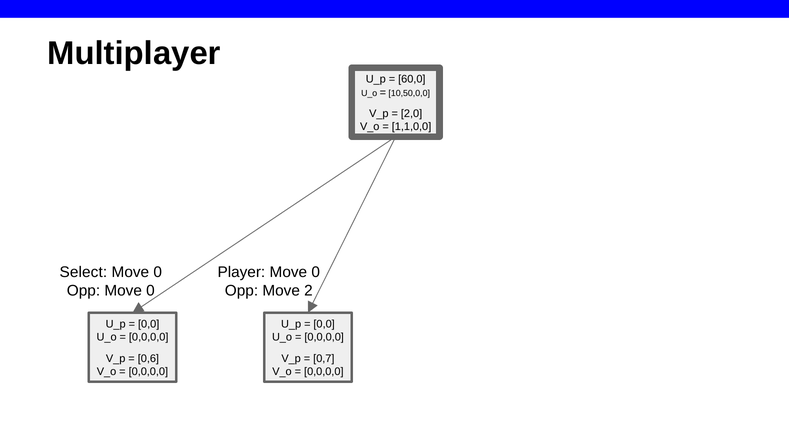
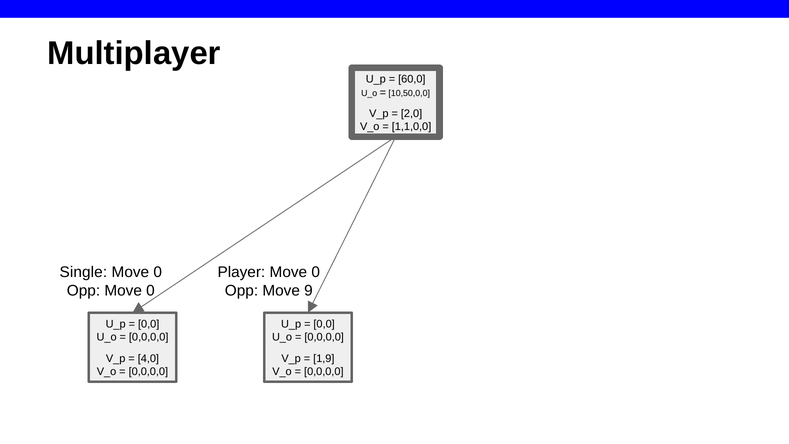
Select: Select -> Single (83, 272)
2: 2 -> 9 (308, 291)
0,6: 0,6 -> 4,0 (148, 358)
0,7: 0,7 -> 1,9 (324, 358)
